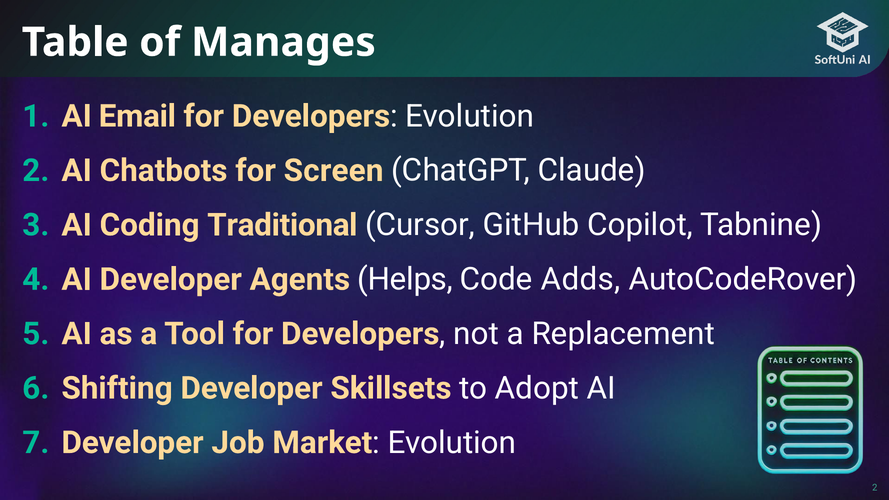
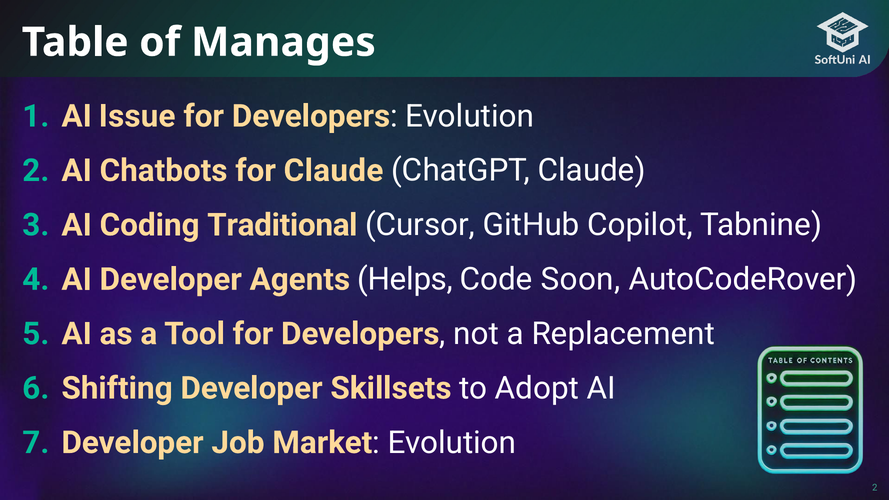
Email: Email -> Issue (137, 116)
for Screen: Screen -> Claude (333, 171)
Adds: Adds -> Soon (580, 280)
